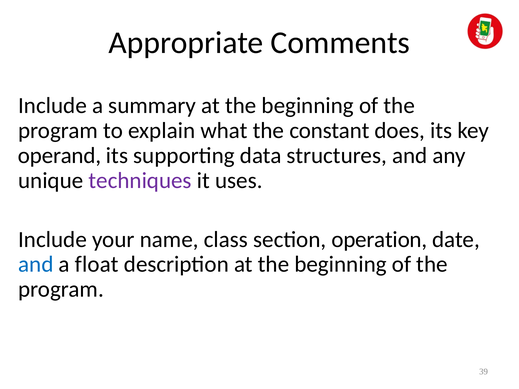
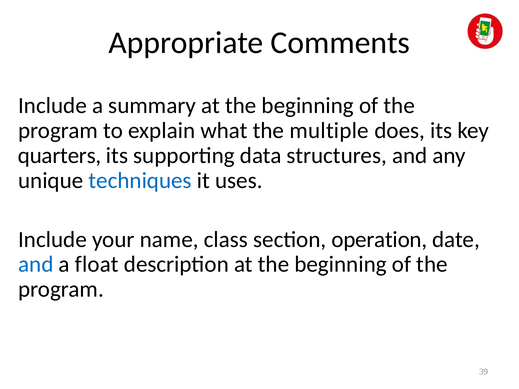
constant: constant -> multiple (329, 131)
operand: operand -> quarters (60, 156)
techniques colour: purple -> blue (140, 181)
